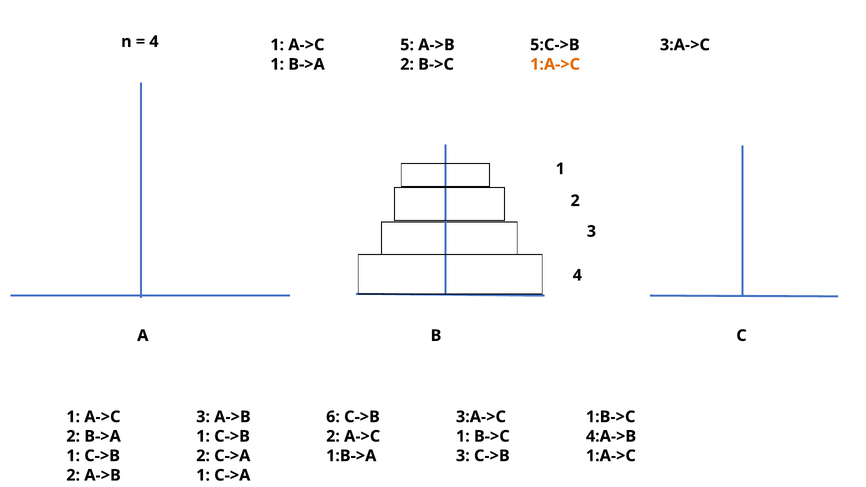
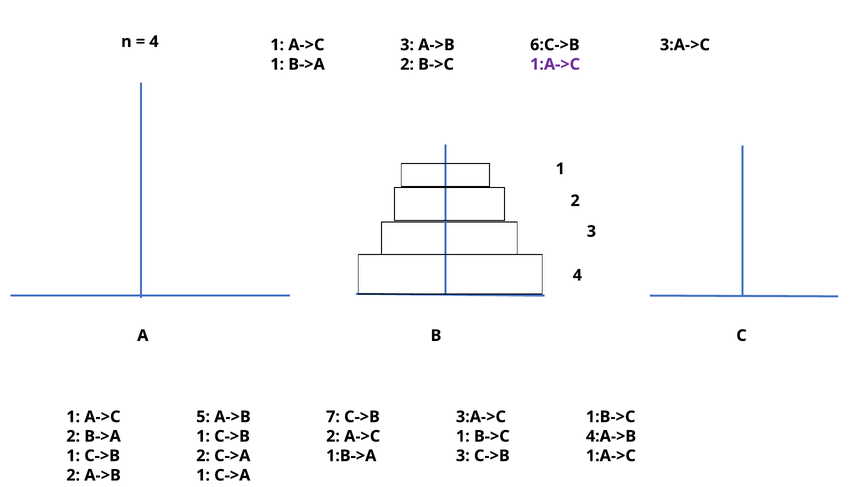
A->C 5: 5 -> 3 (407, 45)
5:C->B: 5:C->B -> 6:C->B (555, 45)
1:A->C colour: orange -> purple (555, 64)
A->C 3: 3 -> 5 (203, 417)
6: 6 -> 7 (333, 417)
